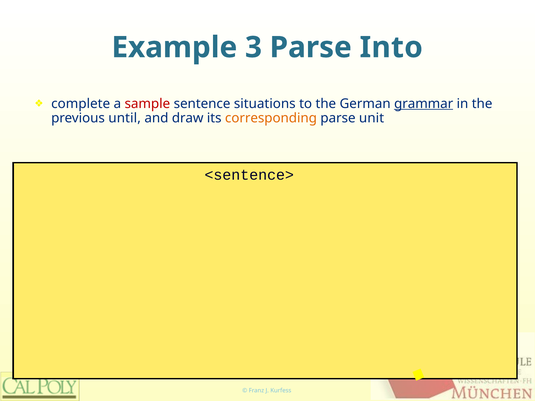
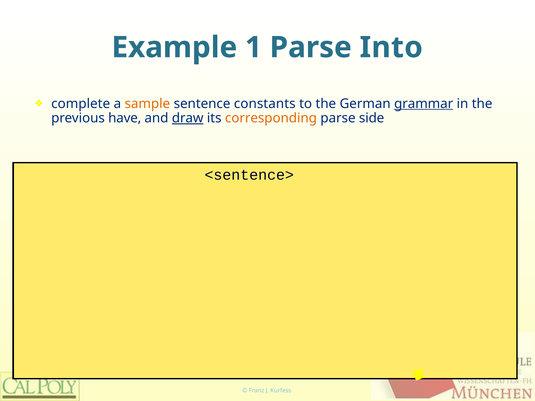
3: 3 -> 1 (253, 47)
sample colour: red -> orange (147, 104)
situations: situations -> constants (265, 104)
until: until -> have (125, 118)
draw underline: none -> present (188, 118)
unit: unit -> side (372, 118)
